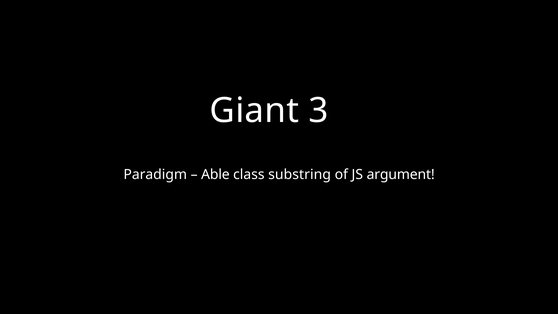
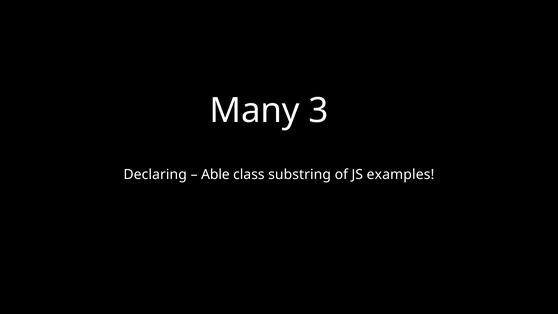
Giant: Giant -> Many (255, 111)
Paradigm: Paradigm -> Declaring (155, 174)
argument: argument -> examples (401, 174)
